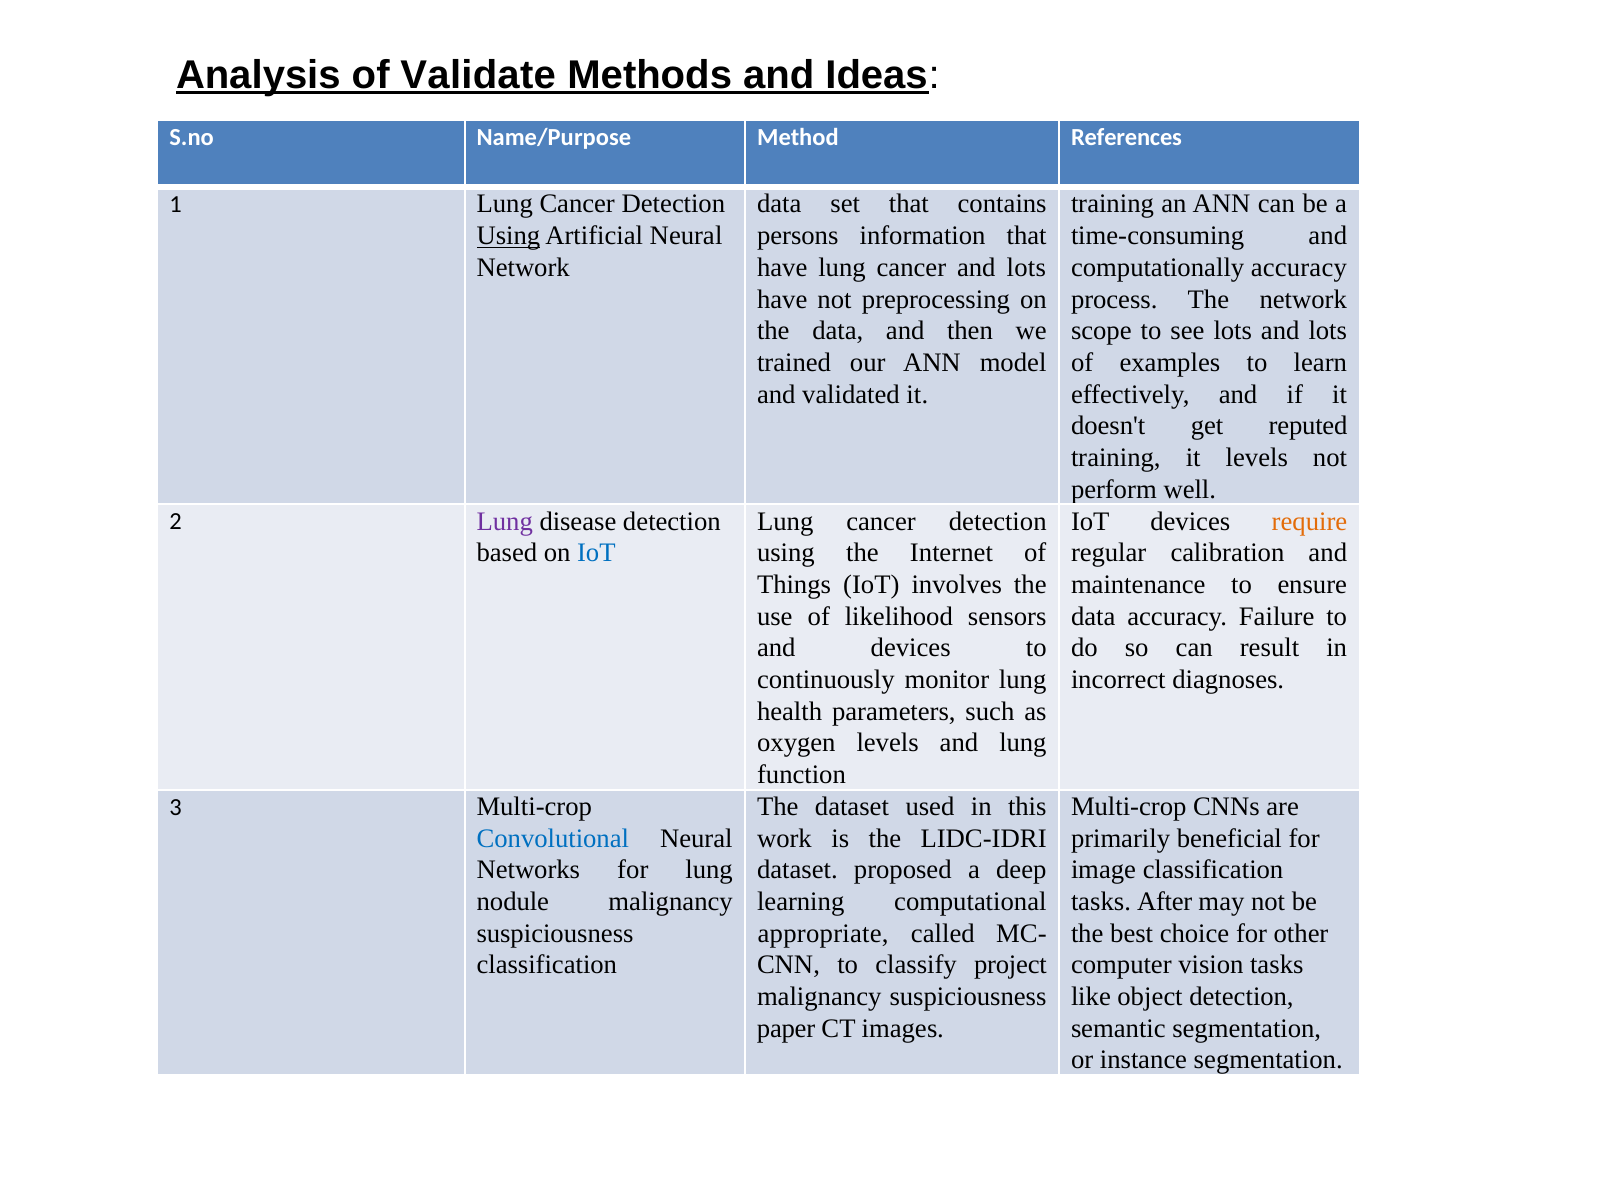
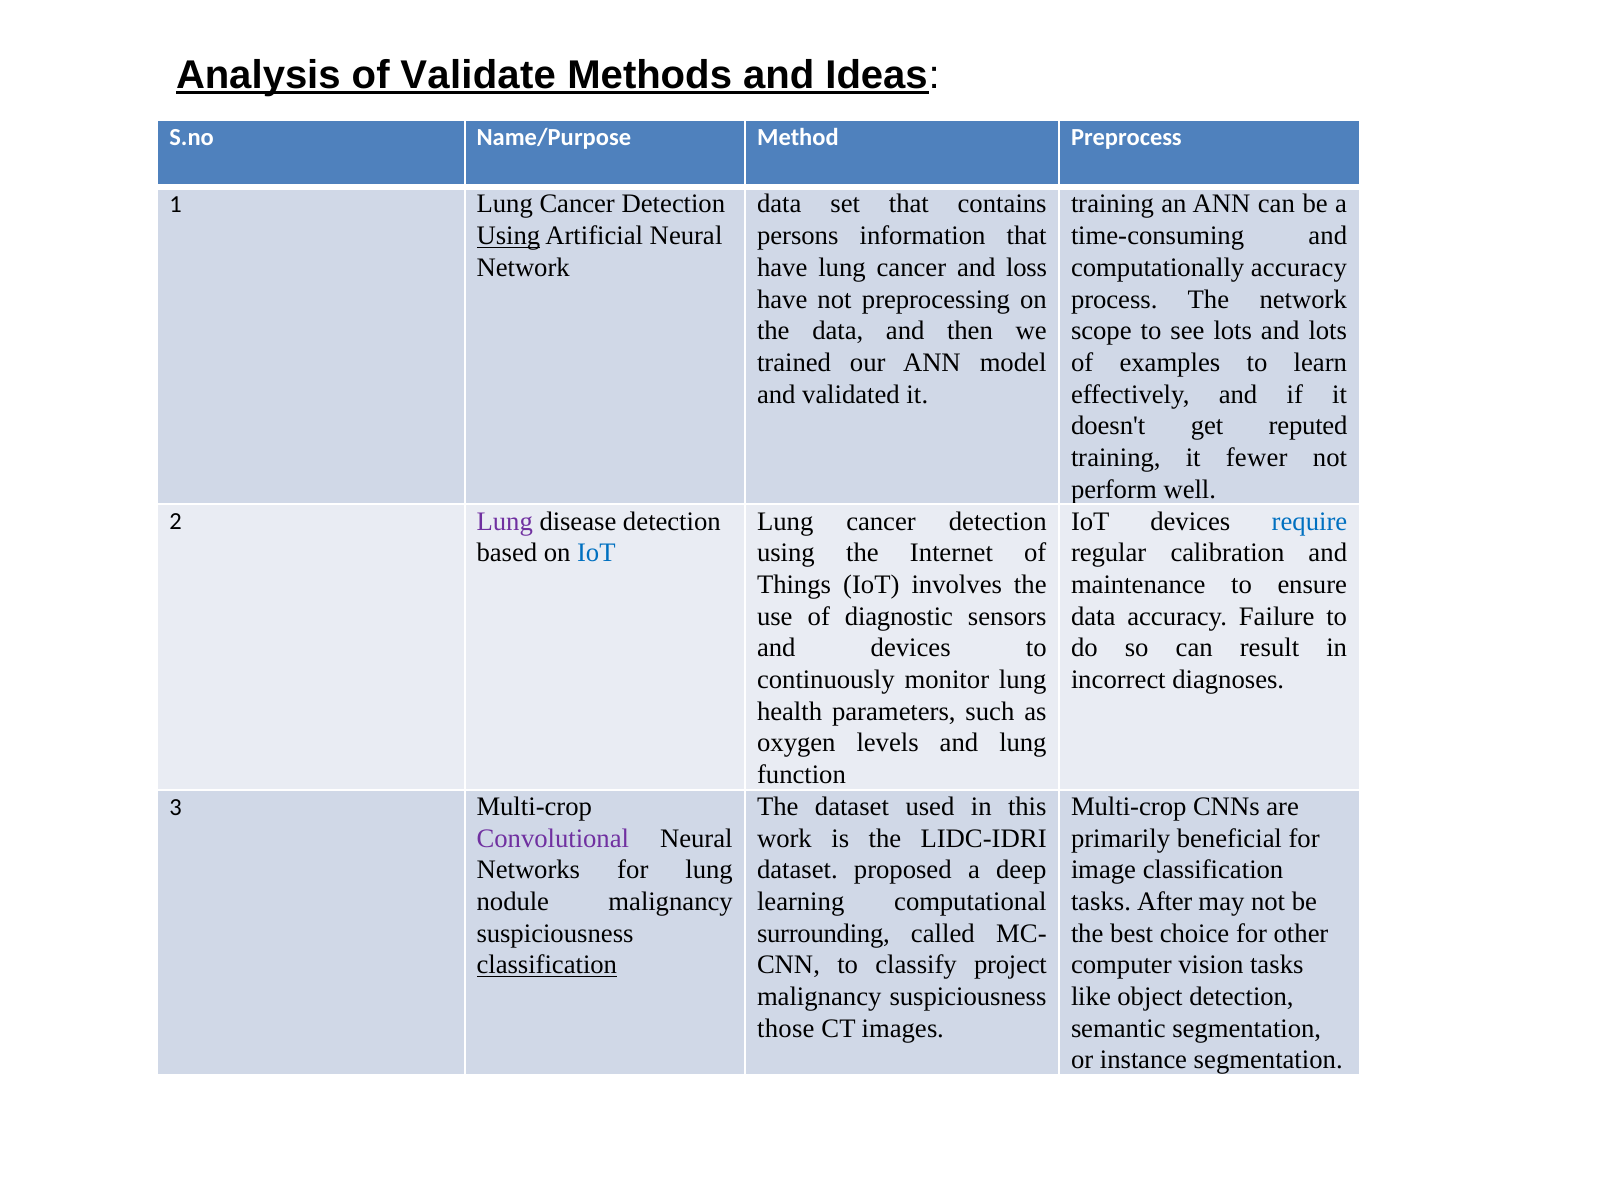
References: References -> Preprocess (1126, 138)
cancer and lots: lots -> loss (1027, 267)
it levels: levels -> fewer (1257, 457)
require colour: orange -> blue (1310, 521)
likelihood: likelihood -> diagnostic (899, 616)
Convolutional colour: blue -> purple (553, 838)
appropriate: appropriate -> surrounding (823, 933)
classification underline: none -> present (547, 964)
paper: paper -> those (786, 1028)
